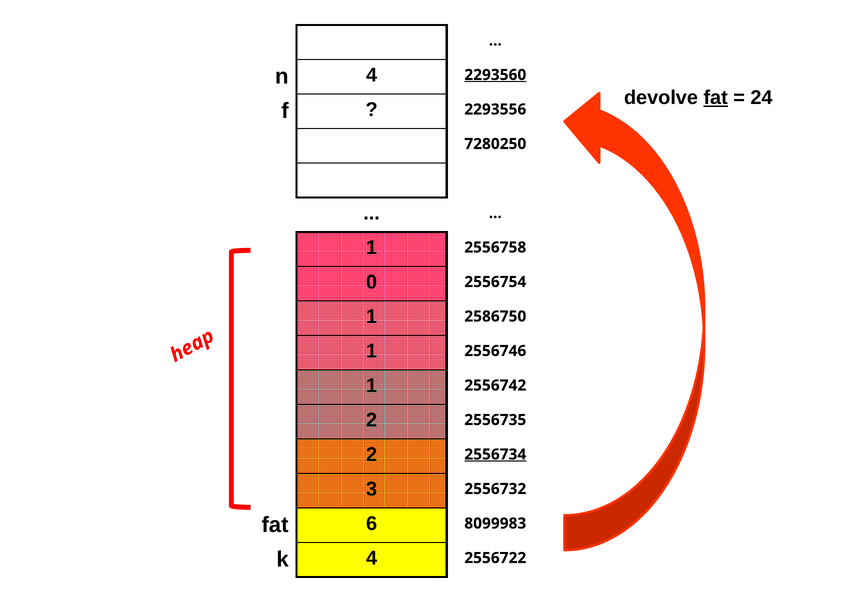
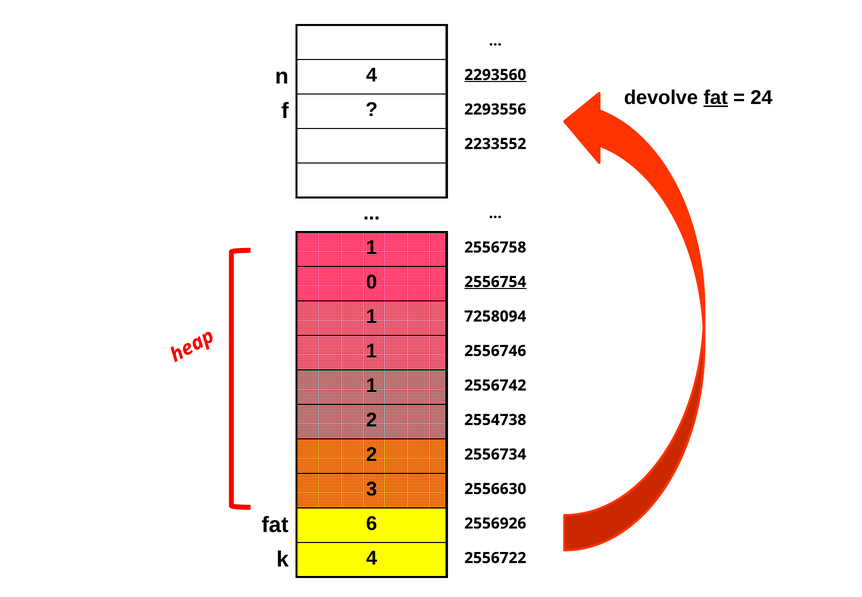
7280250: 7280250 -> 2233552 (495, 144)
2556754 underline: none -> present (495, 282)
2586750: 2586750 -> 7258094 (495, 316)
2556735: 2556735 -> 2554738 (495, 420)
2556734 underline: present -> none (495, 454)
2556732: 2556732 -> 2556630 (495, 489)
8099983: 8099983 -> 2556926 (495, 523)
